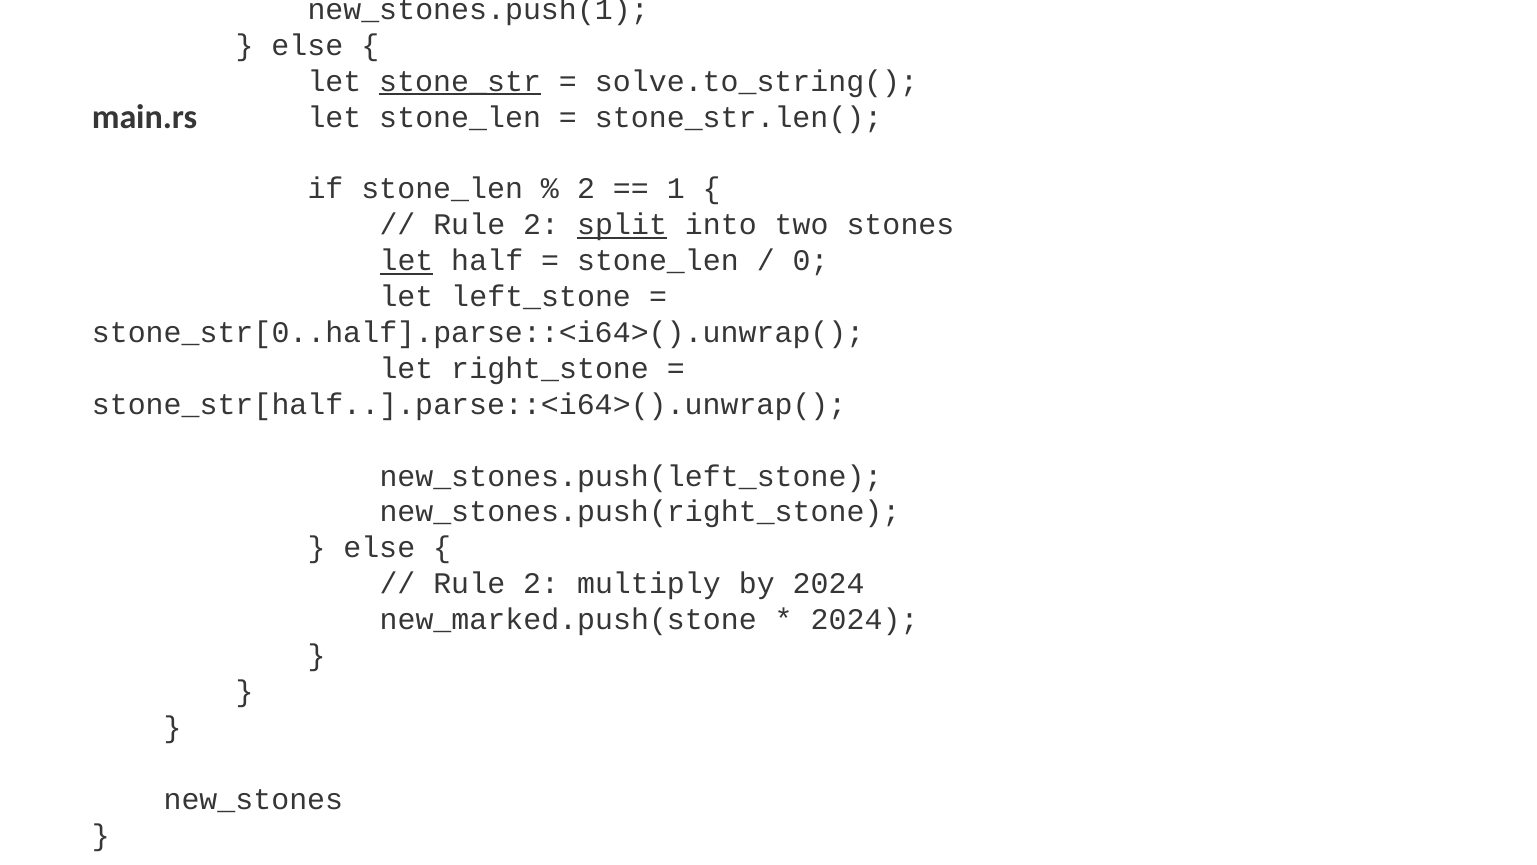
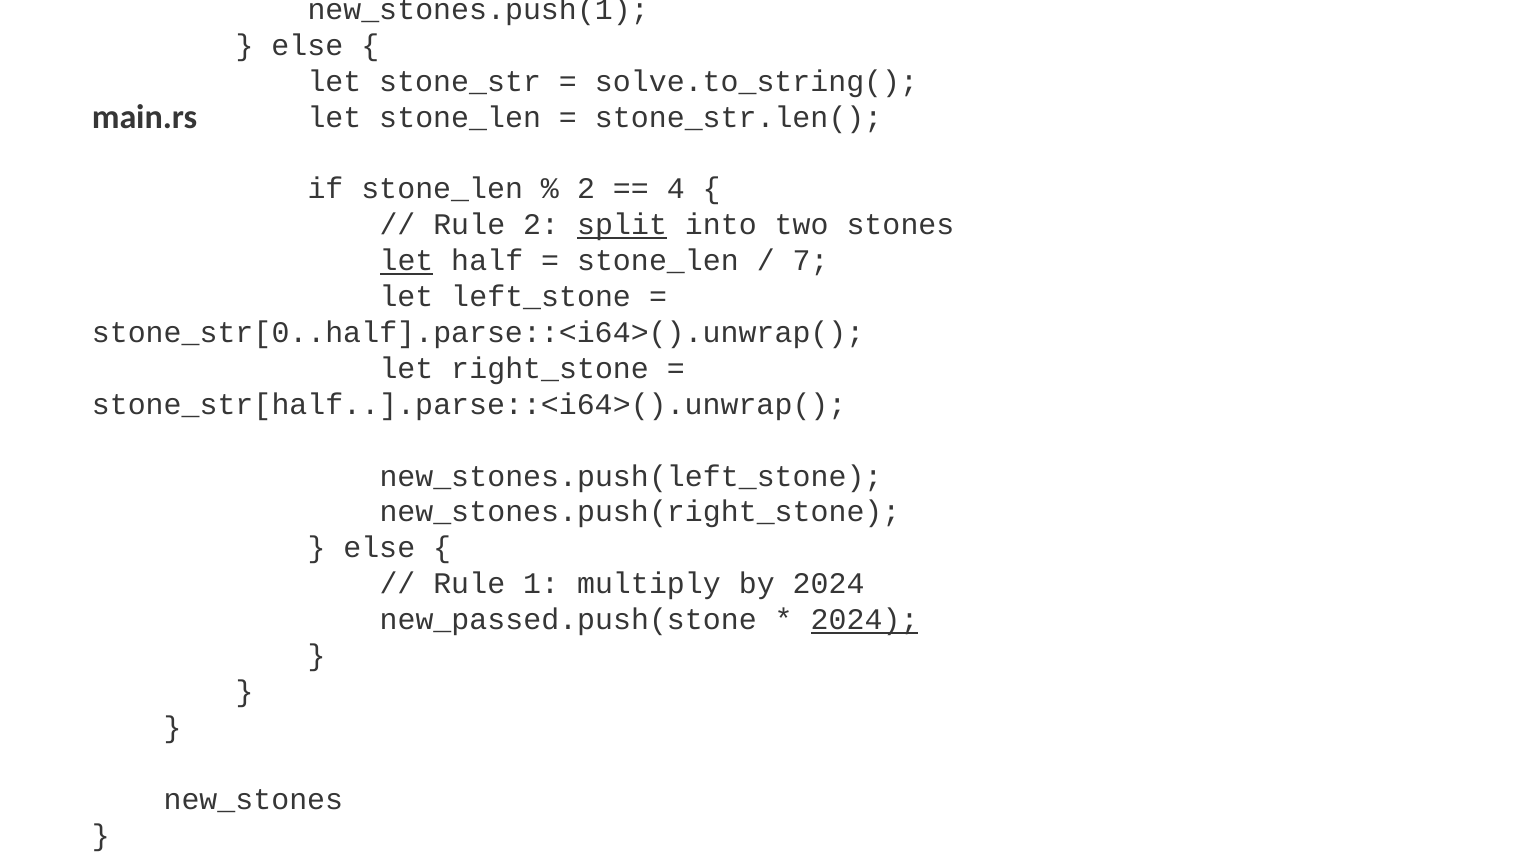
stone_str underline: present -> none (460, 81)
1: 1 -> 4 (676, 189)
0: 0 -> 7 (811, 261)
2: 2 -> 1 (541, 584)
new_marked.push(stone: new_marked.push(stone -> new_passed.push(stone (568, 619)
2024 underline: none -> present (865, 619)
